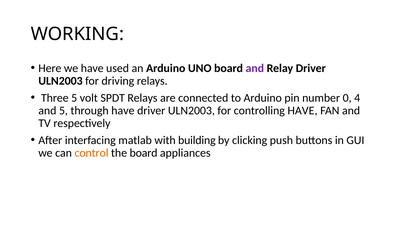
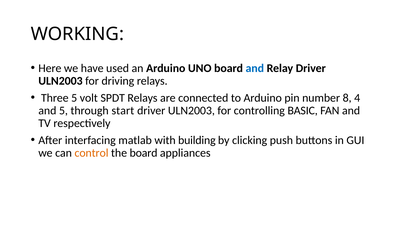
and colour: purple -> blue (255, 68)
0: 0 -> 8 (347, 98)
through have: have -> start (123, 111)
controlling HAVE: HAVE -> BASIC (303, 111)
